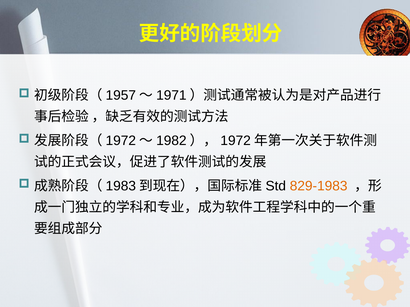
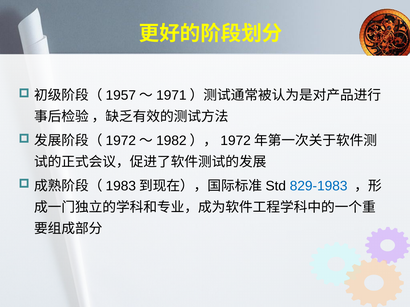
829-1983 colour: orange -> blue (319, 186)
